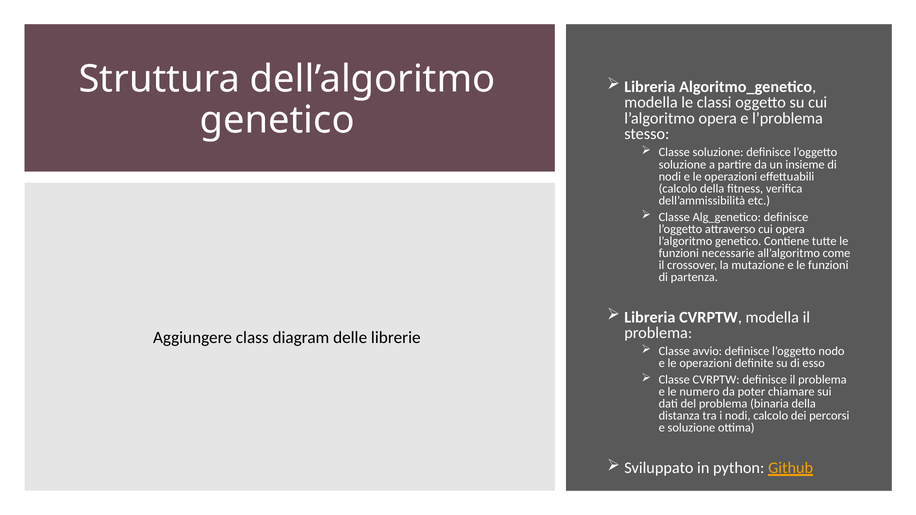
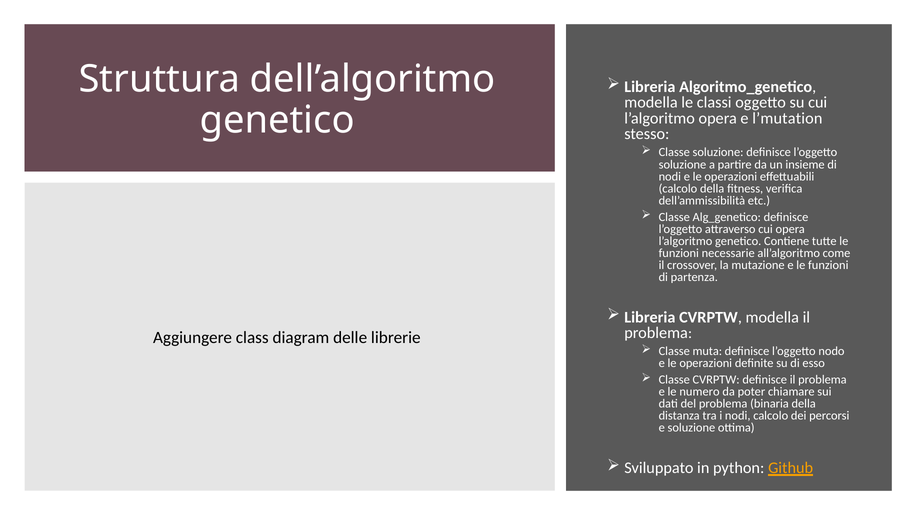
l’problema: l’problema -> l’mutation (787, 118)
avvio: avvio -> muta (707, 351)
